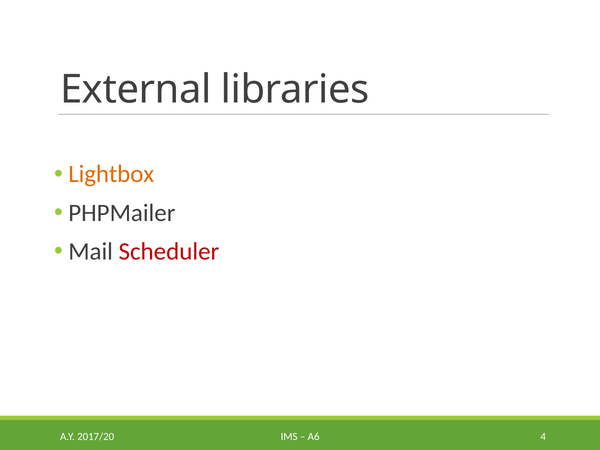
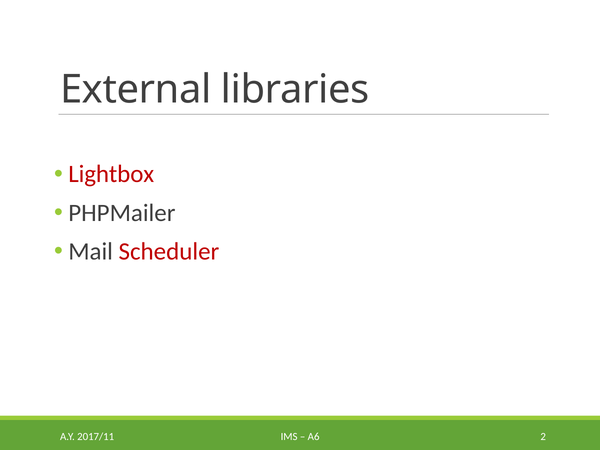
Lightbox colour: orange -> red (111, 174)
4: 4 -> 2 (543, 437)
2017/20: 2017/20 -> 2017/11 (96, 437)
